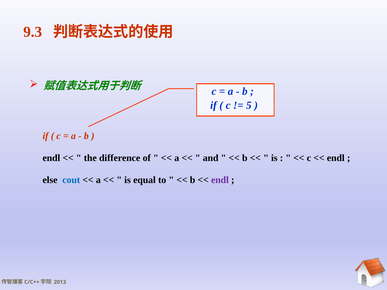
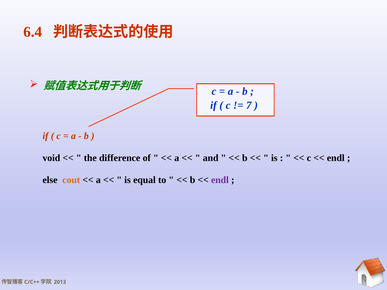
9.3: 9.3 -> 6.4 (33, 32)
5: 5 -> 7 (249, 105)
endl: endl -> void (51, 158)
cout colour: blue -> orange (71, 180)
